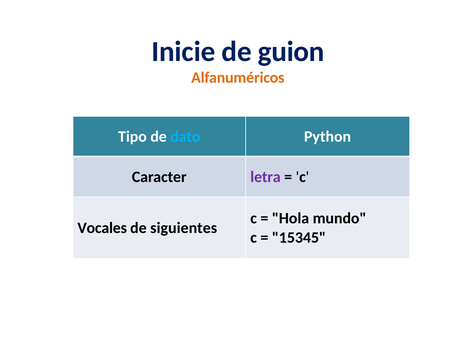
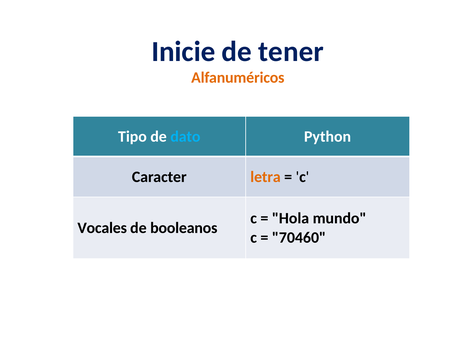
guion: guion -> tener (291, 52)
letra colour: purple -> orange (266, 177)
siguientes: siguientes -> booleanos (184, 228)
15345: 15345 -> 70460 (299, 238)
